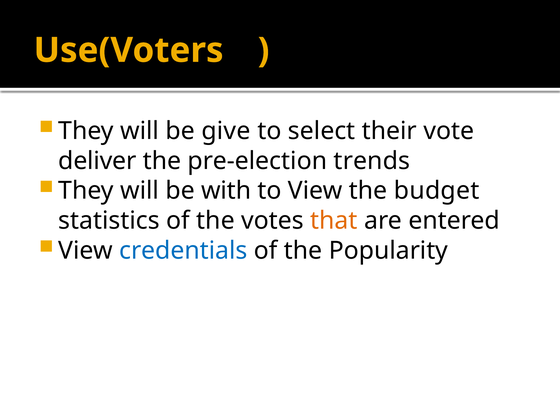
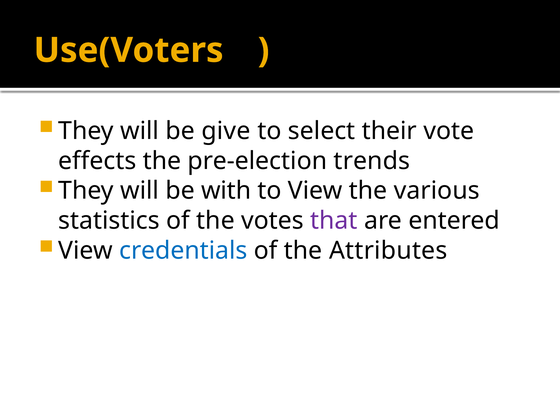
deliver: deliver -> effects (97, 161)
budget: budget -> various (437, 191)
that colour: orange -> purple (334, 221)
Popularity: Popularity -> Attributes (388, 250)
